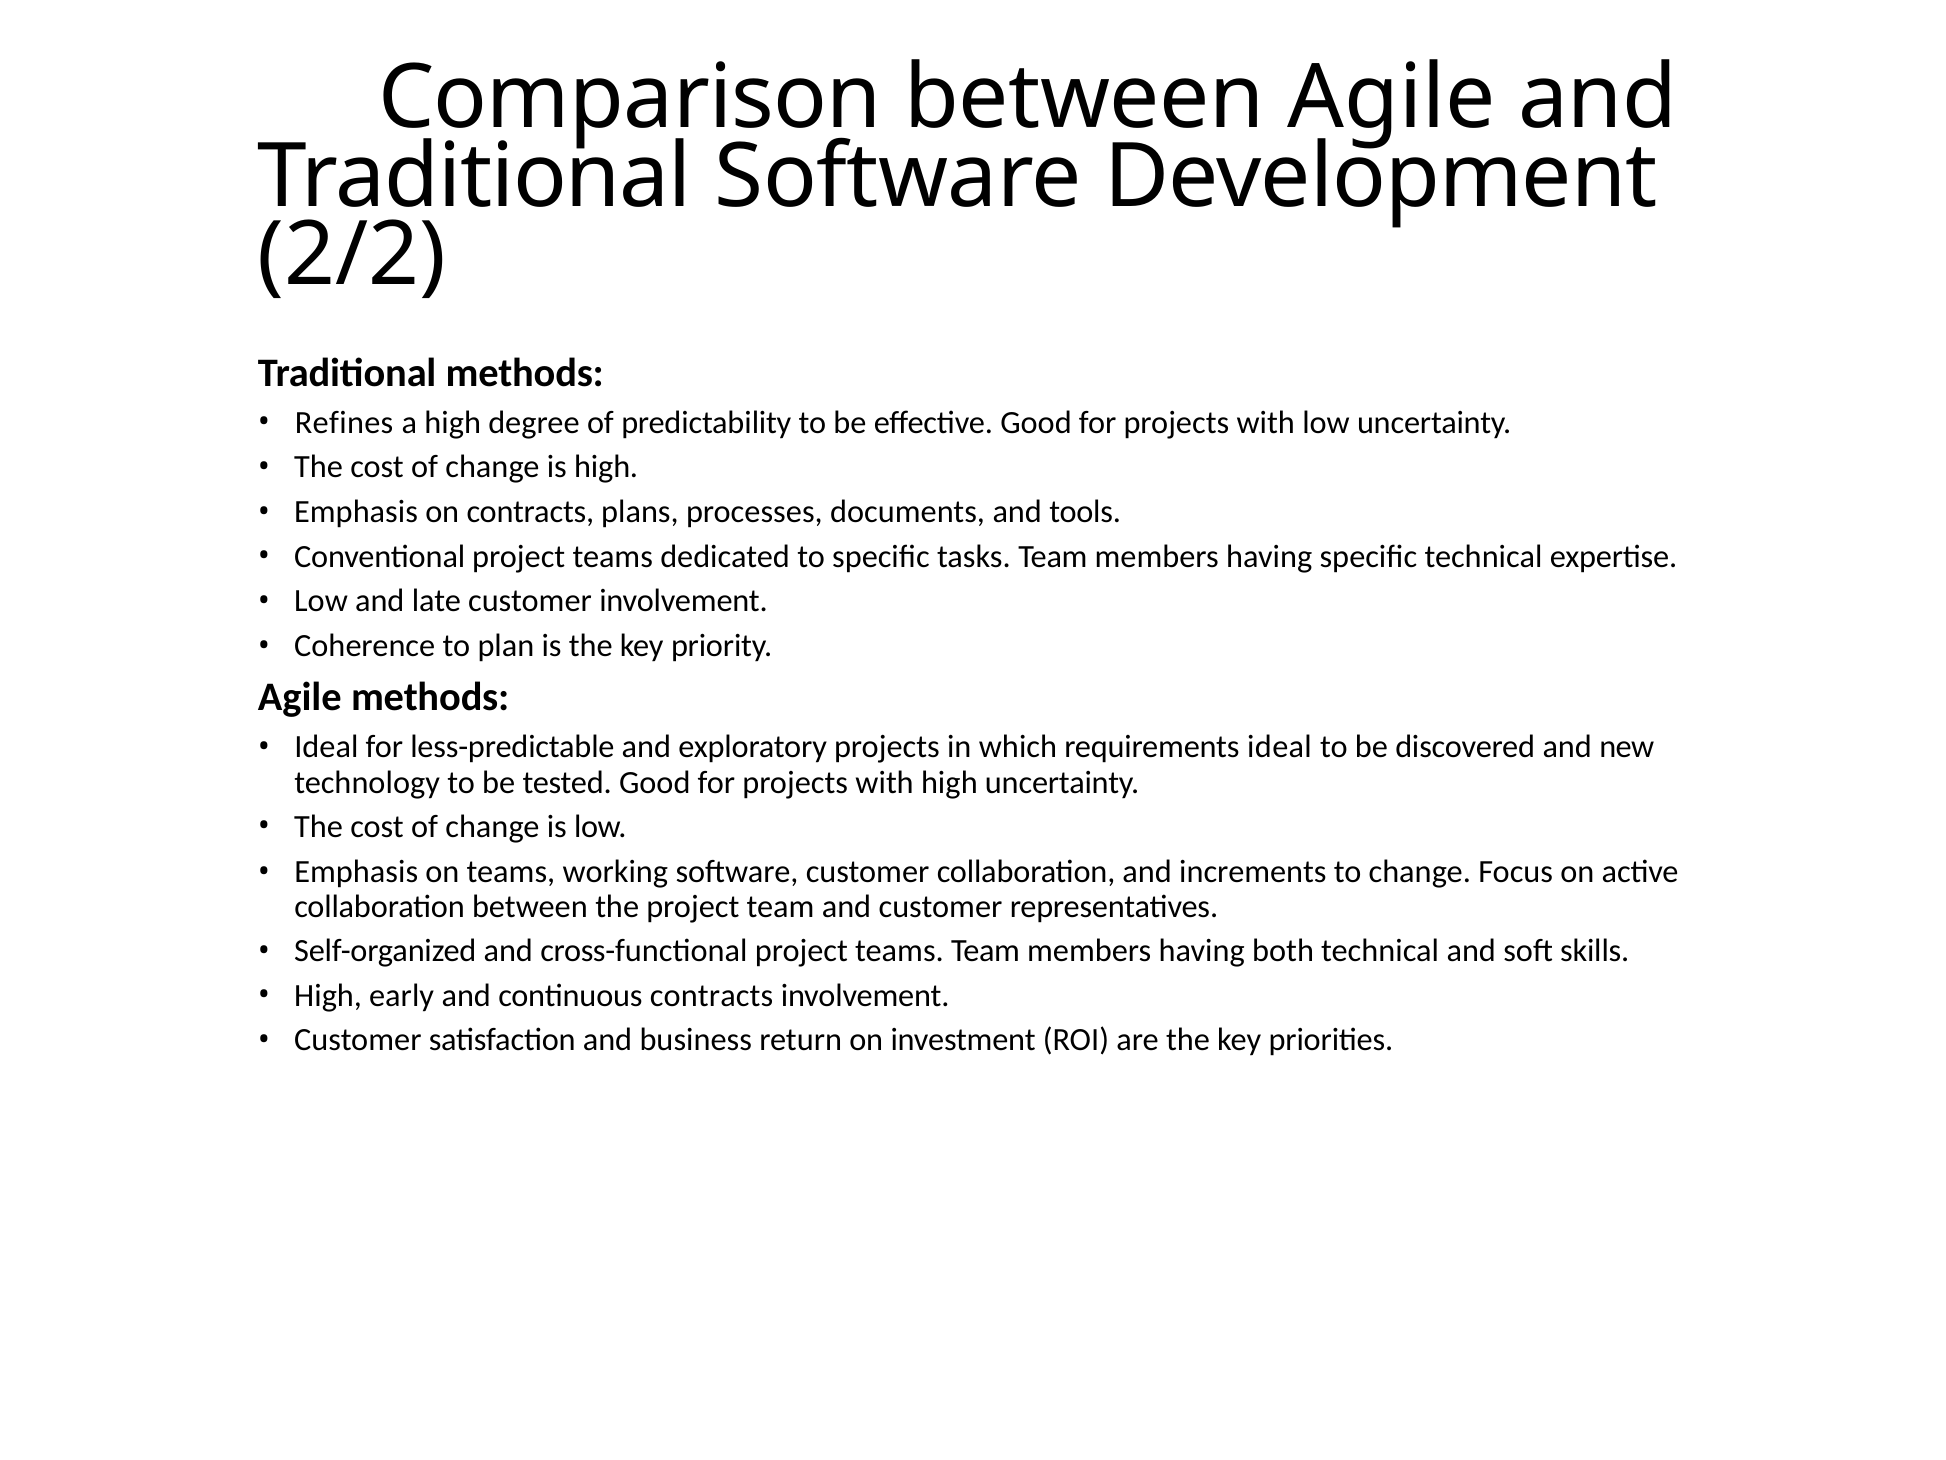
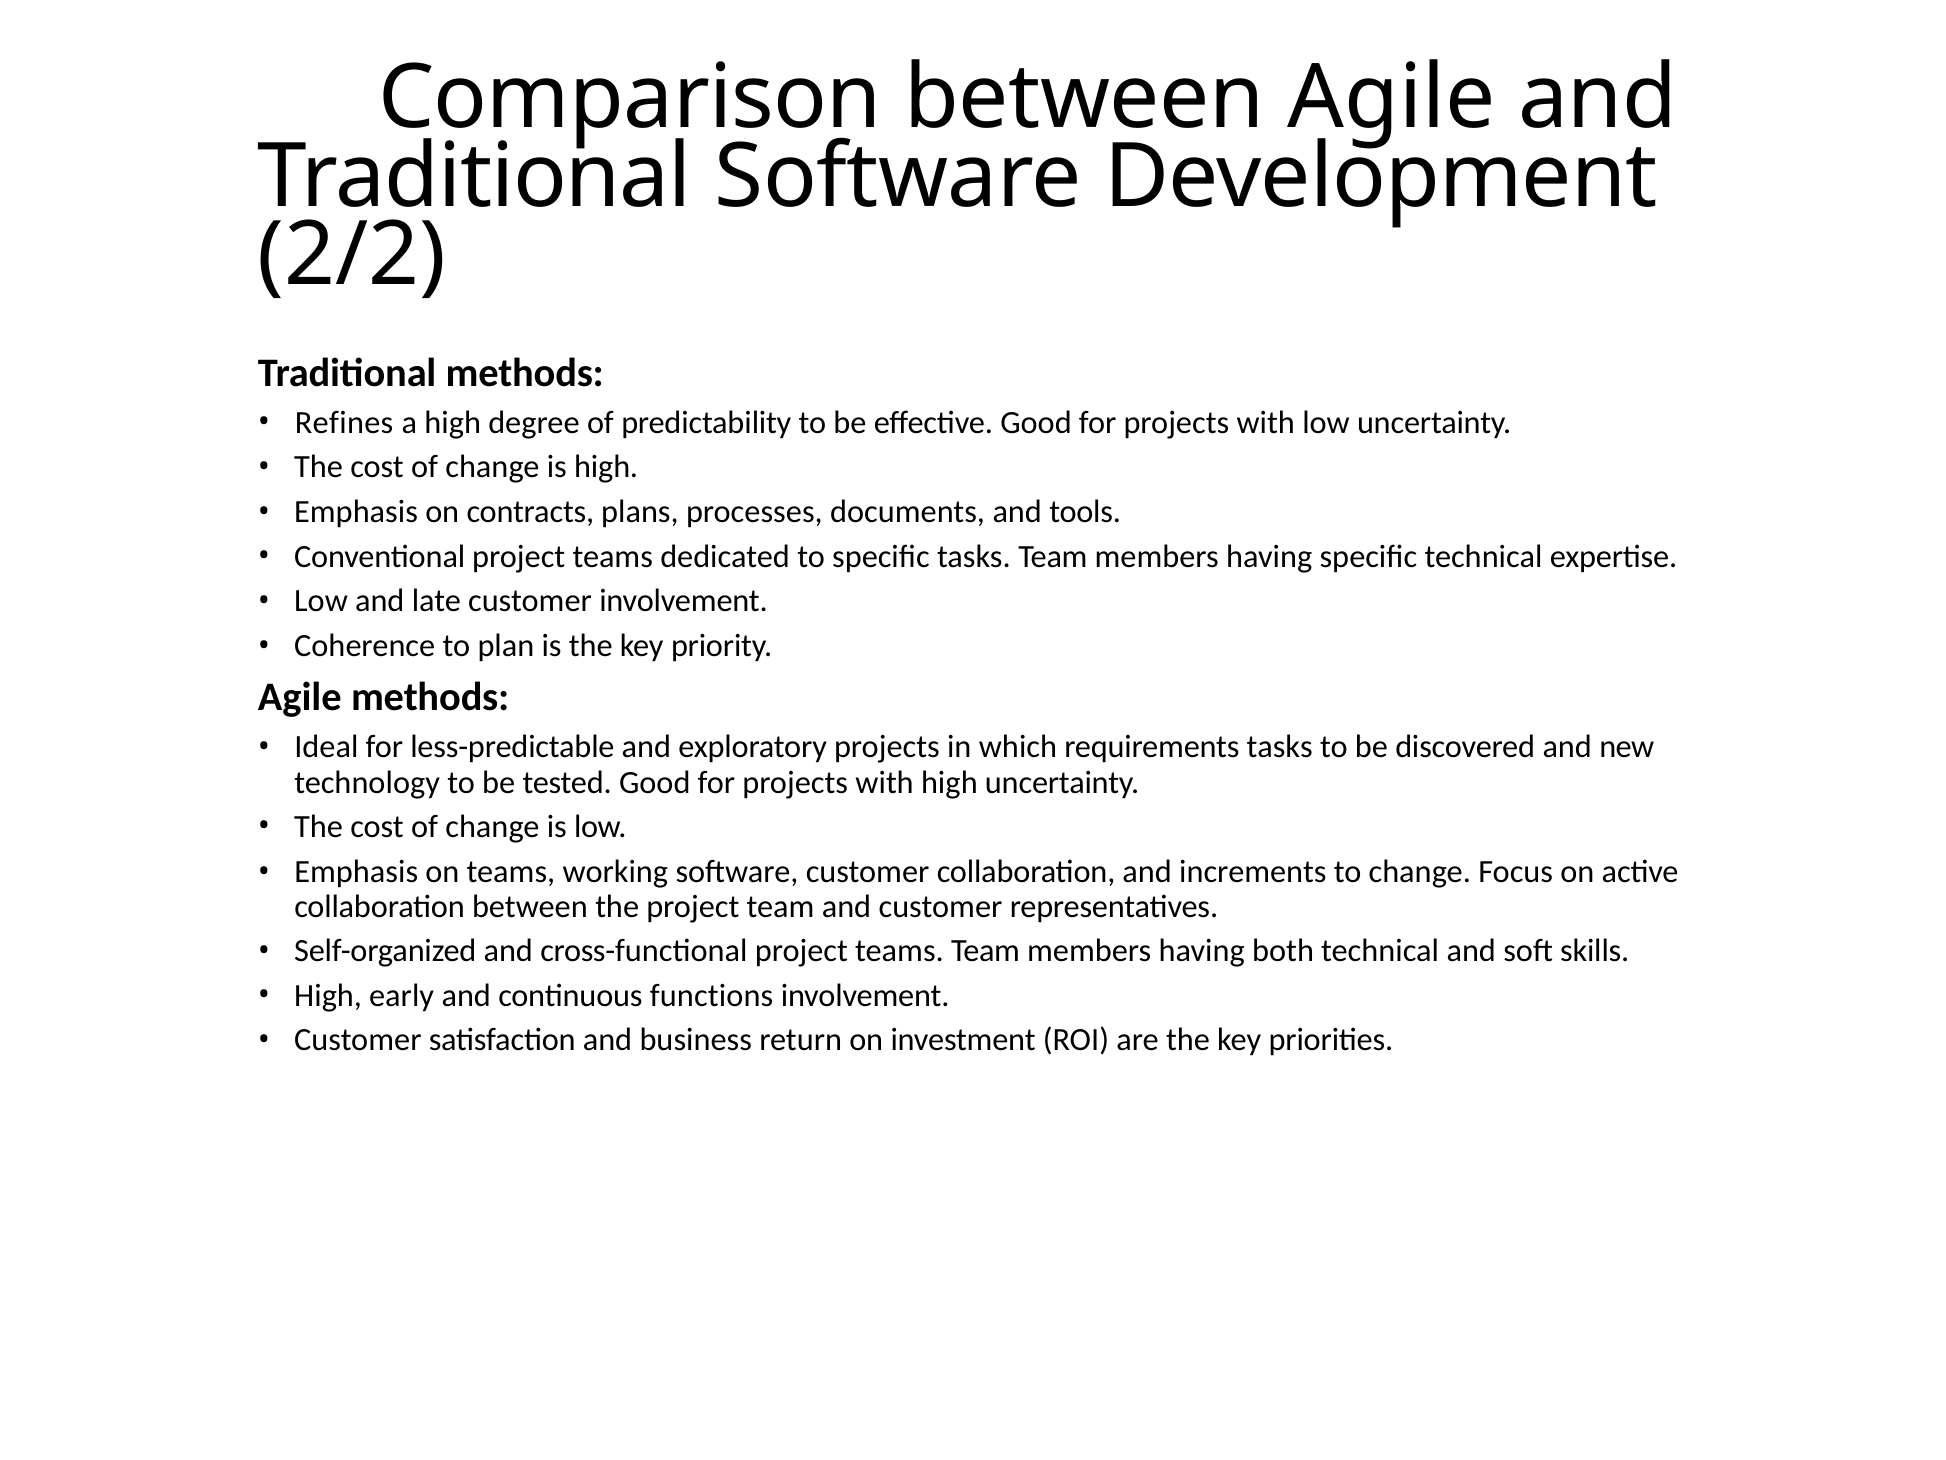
requirements ideal: ideal -> tasks (1280, 747)
continuous contracts: contracts -> functions (712, 995)
